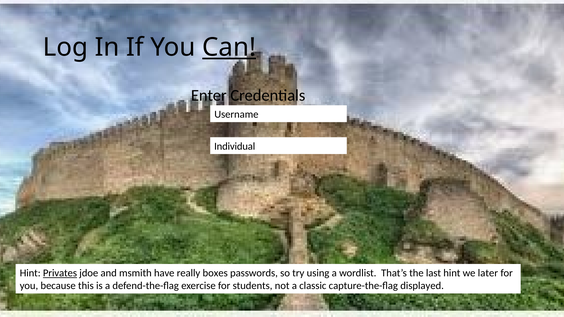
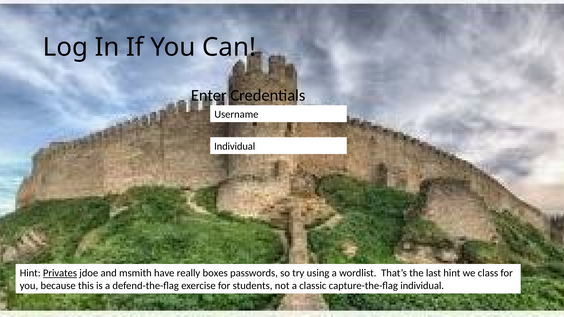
Can underline: present -> none (229, 47)
later: later -> class (488, 273)
capture-the-flag displayed: displayed -> individual (422, 286)
